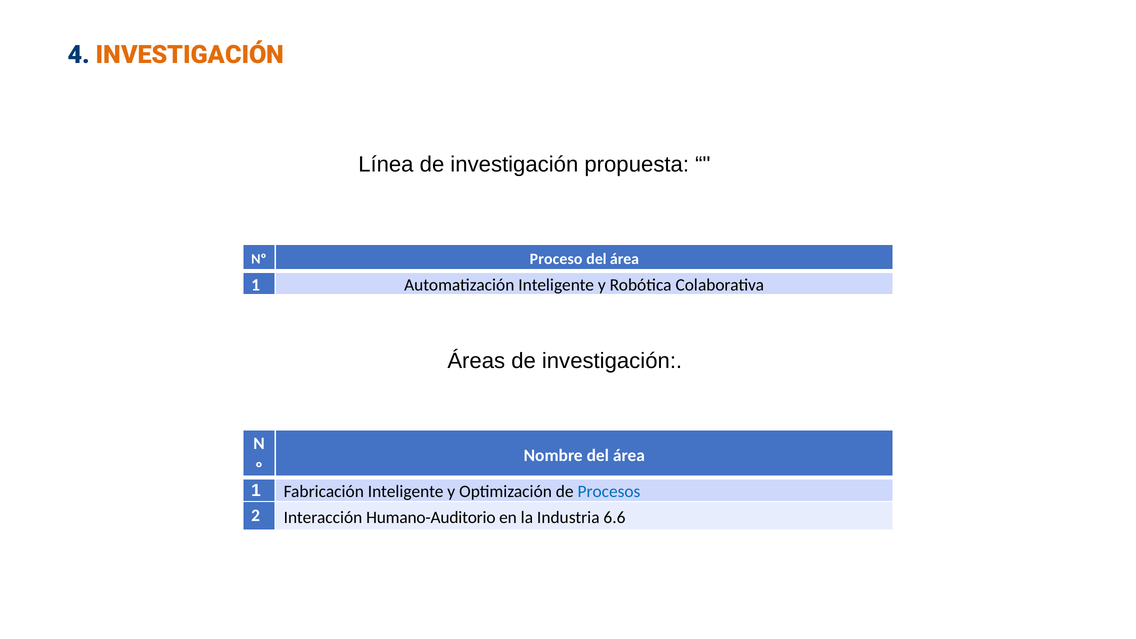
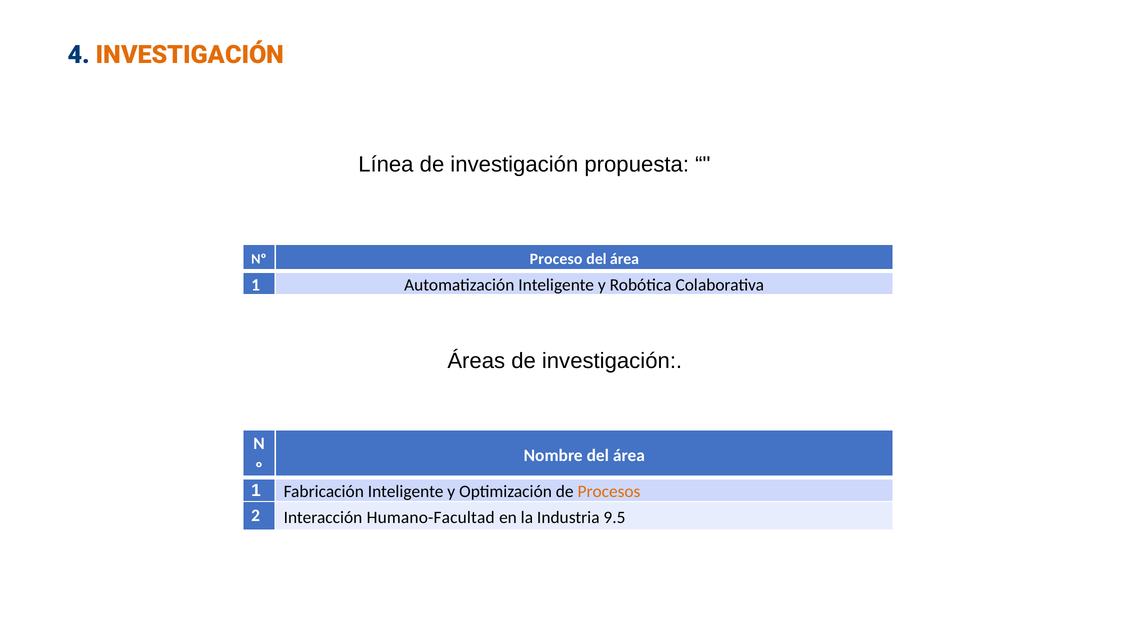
Procesos colour: blue -> orange (609, 492)
Humano-Auditorio: Humano-Auditorio -> Humano-Facultad (431, 518)
6.6: 6.6 -> 9.5 (614, 518)
